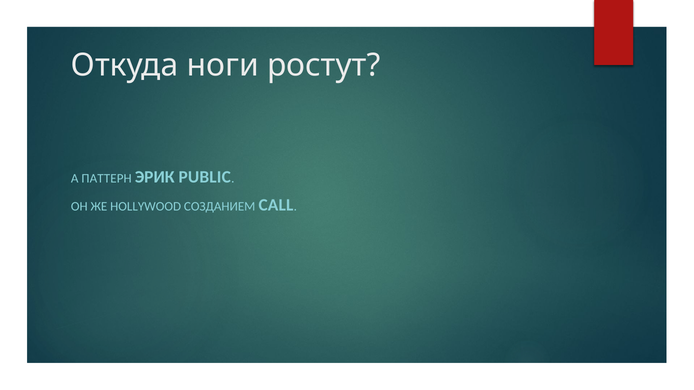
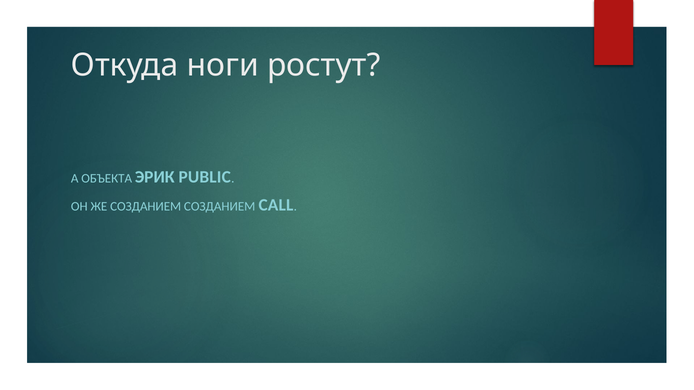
ПАТТЕРН: ПАТТЕРН -> ОБЪЕКТА (107, 179)
ЖЕ HOLLYWOOD: HOLLYWOOD -> СОЗДАНИЕМ (146, 207)
